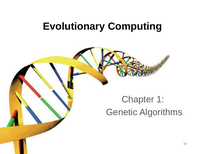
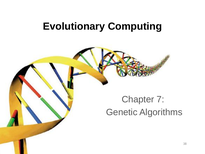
1: 1 -> 7 (160, 99)
